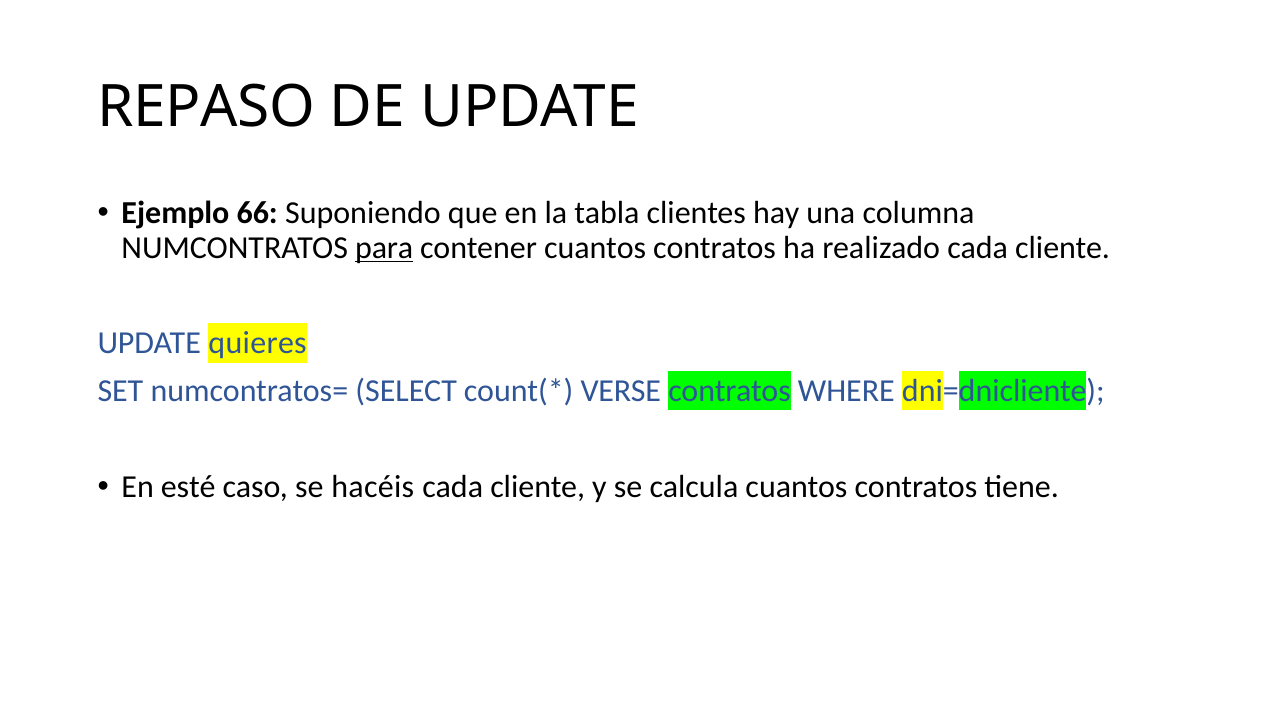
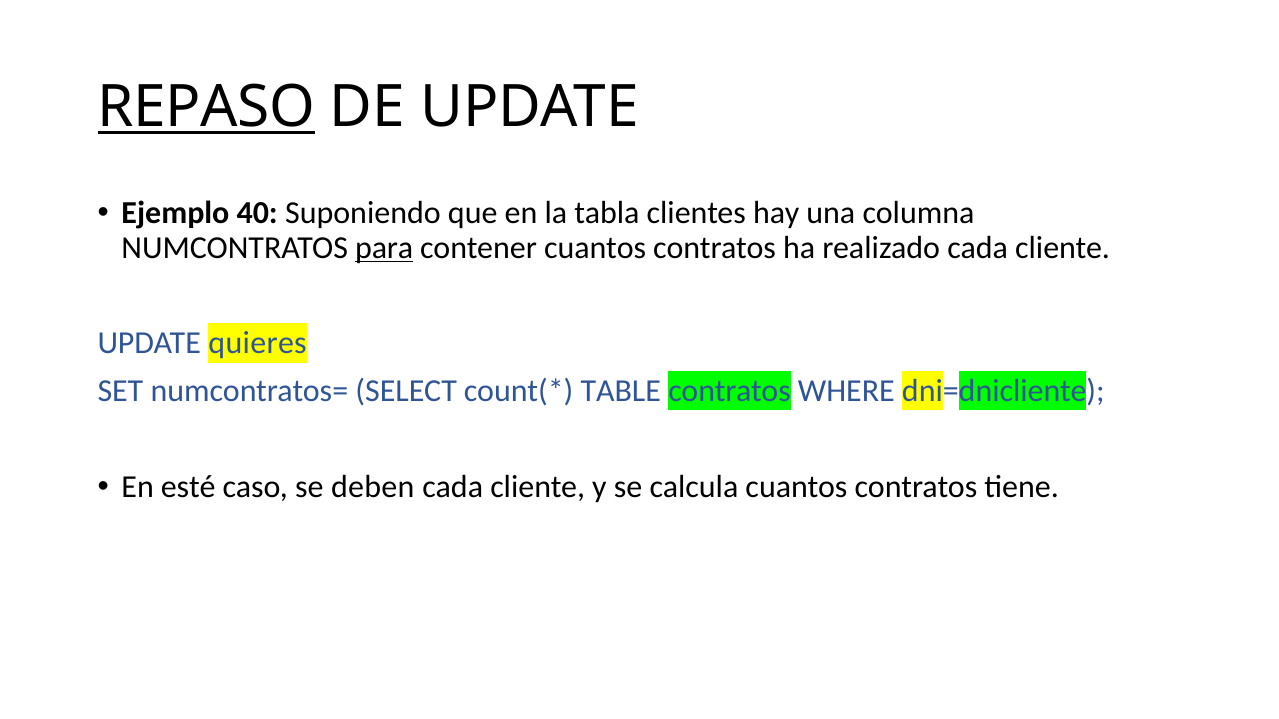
REPASO underline: none -> present (206, 107)
66: 66 -> 40 (257, 213)
VERSE: VERSE -> TABLE (621, 391)
hacéis: hacéis -> deben (373, 487)
